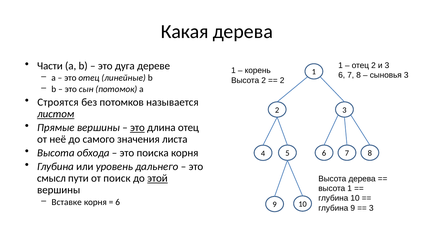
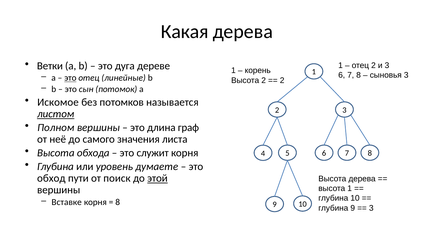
Части: Части -> Ветки (50, 66)
это underline: none -> present (70, 78)
Строятся: Строятся -> Искомое (58, 102)
Прямые: Прямые -> Полном (56, 128)
это underline: present -> none (137, 128)
длина отец: отец -> граф (188, 128)
поиска: поиска -> служит (153, 153)
дальнего: дальнего -> думаете (157, 167)
смысл: смысл -> обход (51, 178)
6: 6 -> 8 (118, 202)
